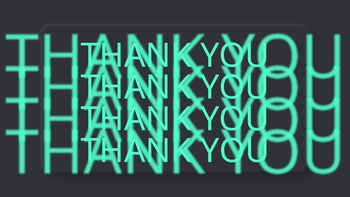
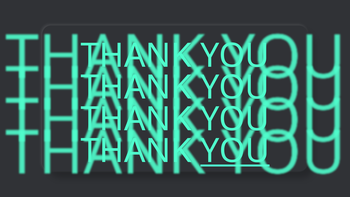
YOU underline: none -> present (235, 151)
